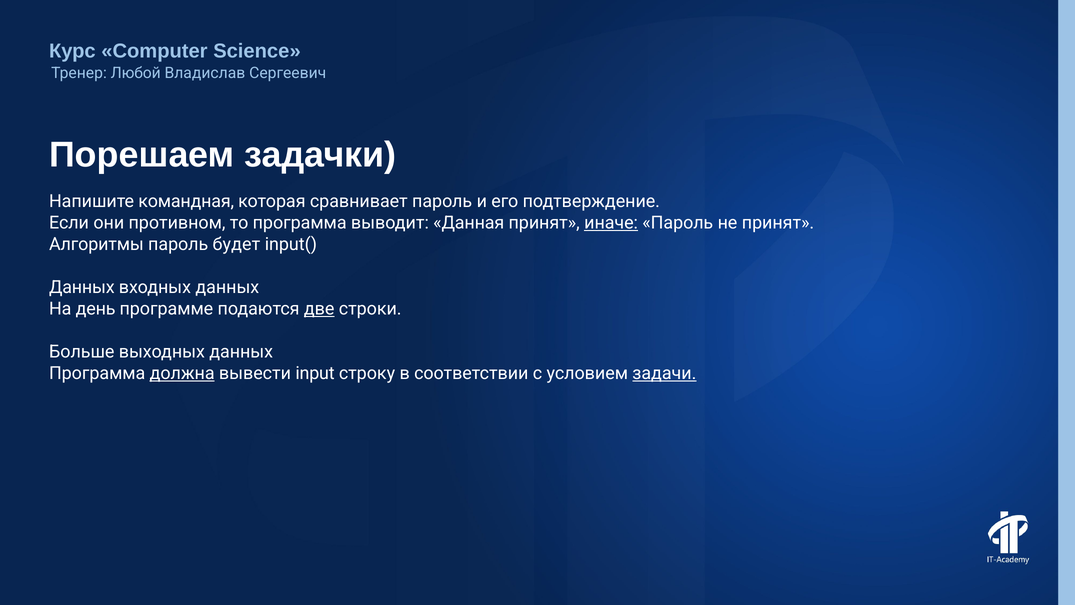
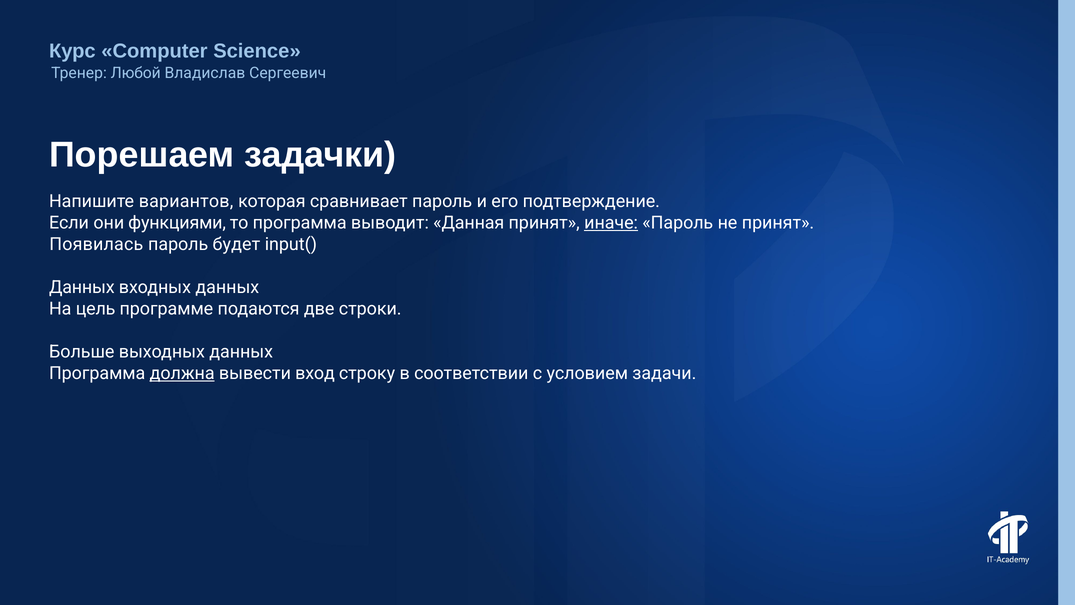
командная: командная -> вариантов (186, 201)
противном: противном -> функциями (177, 223)
Алгоритмы: Алгоритмы -> Появилась (96, 244)
день: день -> цель (96, 308)
две underline: present -> none (319, 308)
input: input -> вход (315, 373)
задачи underline: present -> none (664, 373)
